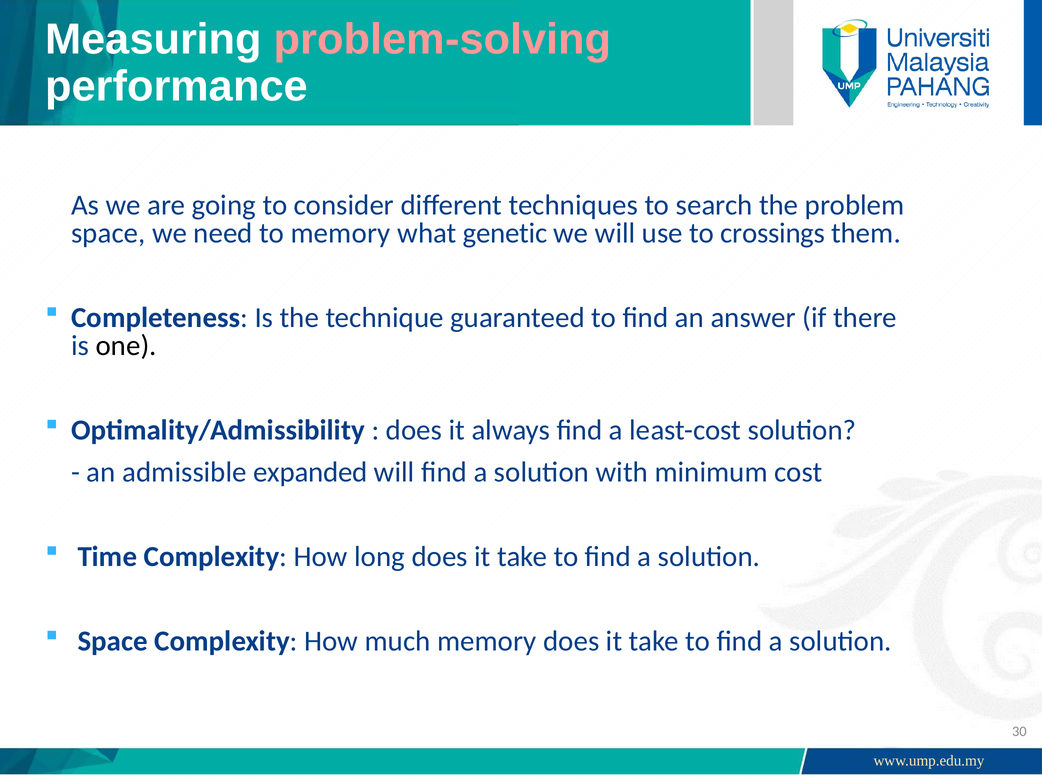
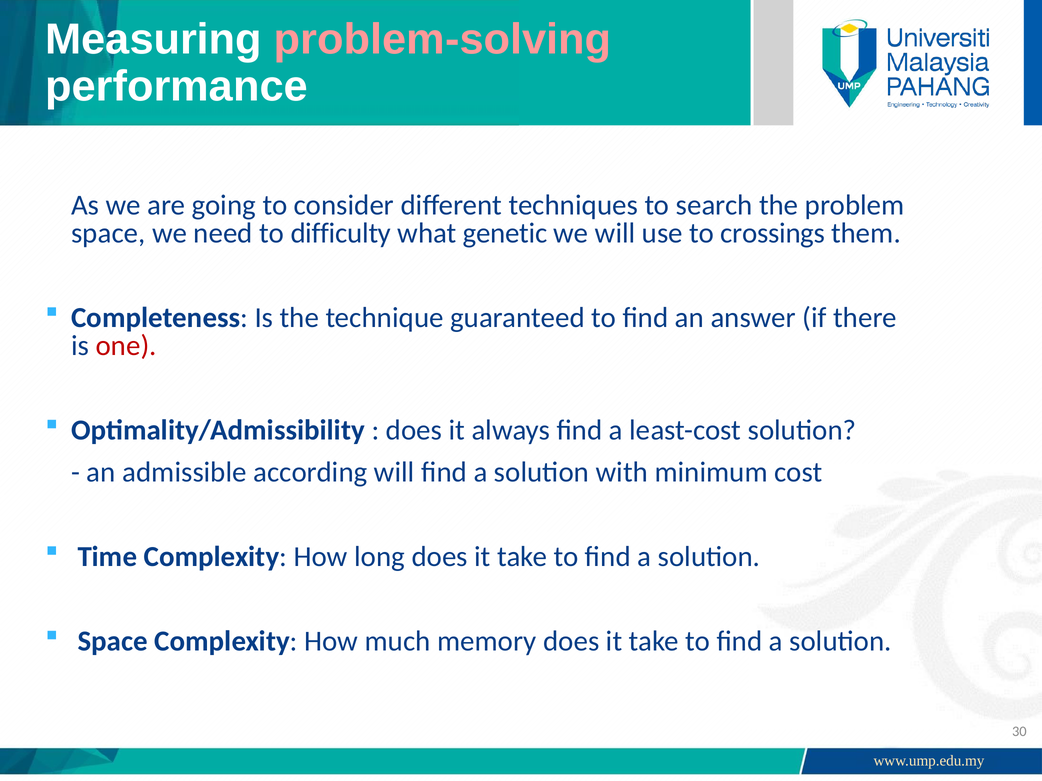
to memory: memory -> difficulty (341, 233)
one colour: black -> red (126, 346)
expanded: expanded -> according (310, 473)
